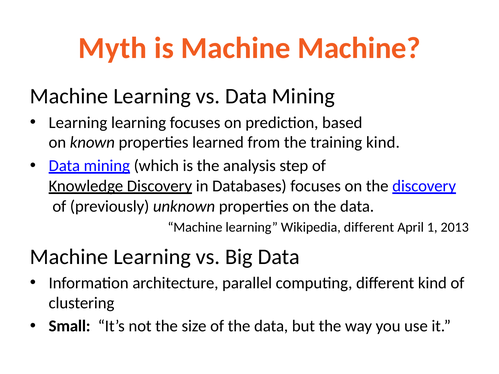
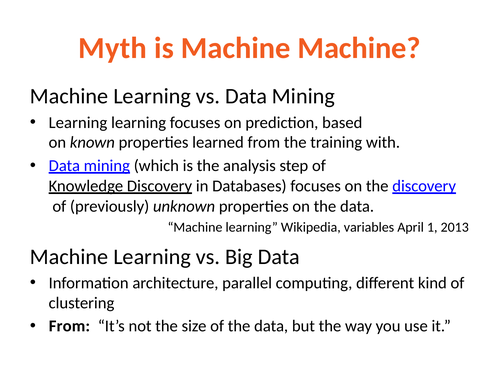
training kind: kind -> with (383, 143)
Wikipedia different: different -> variables (369, 227)
Small: Small -> From (69, 326)
